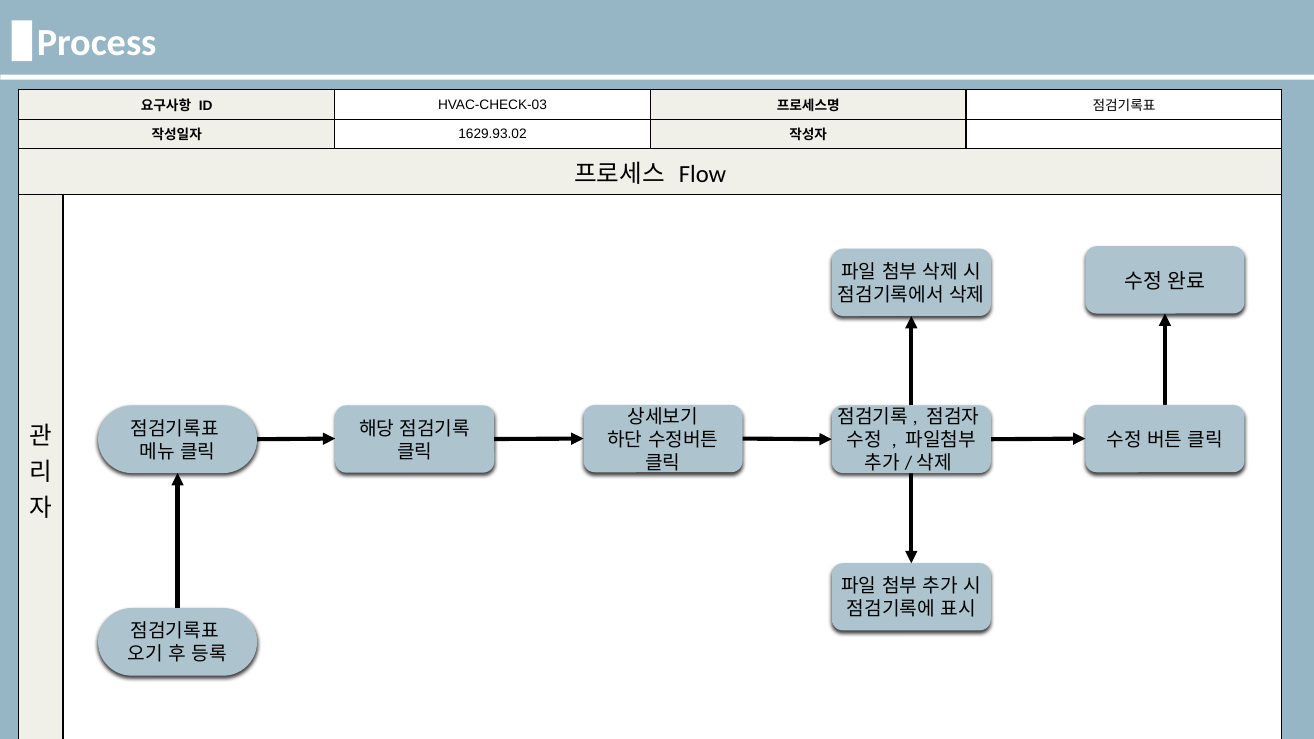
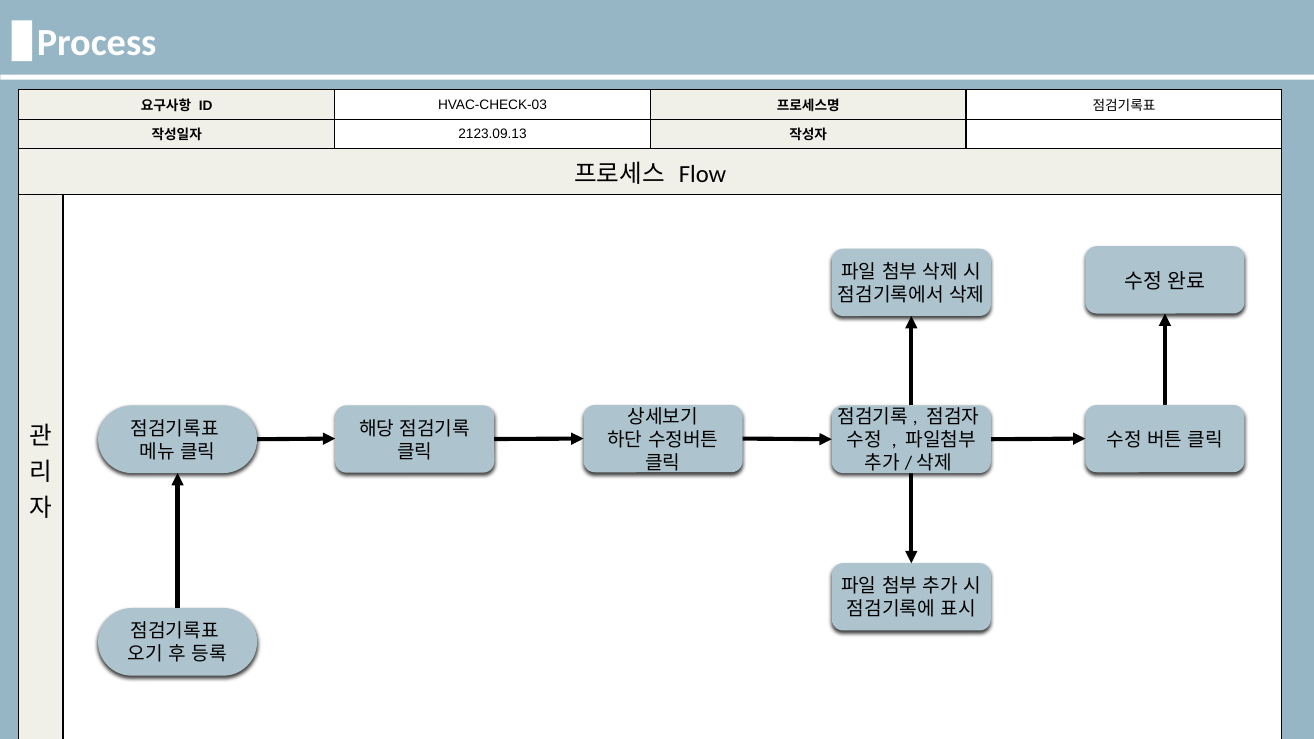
1629.93.02: 1629.93.02 -> 2123.09.13 (493, 134)
